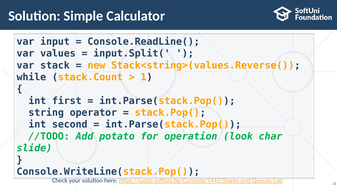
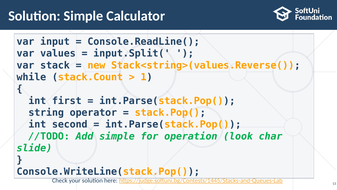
Add potato: potato -> simple (117, 136)
